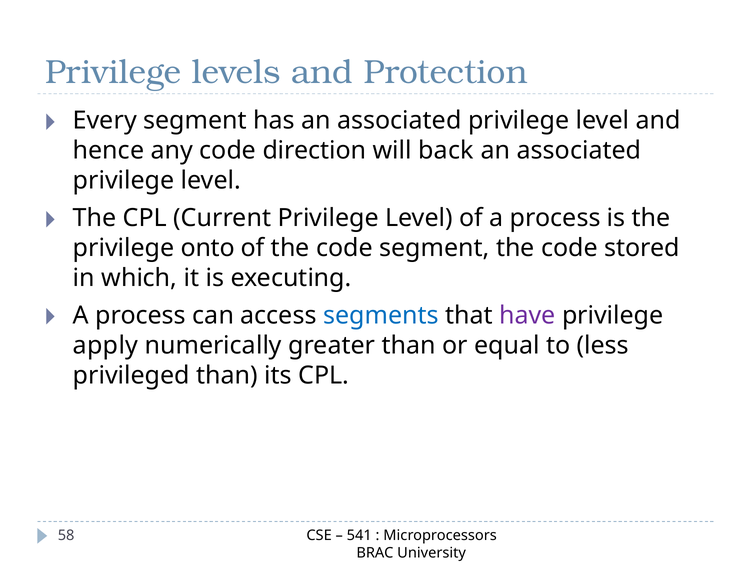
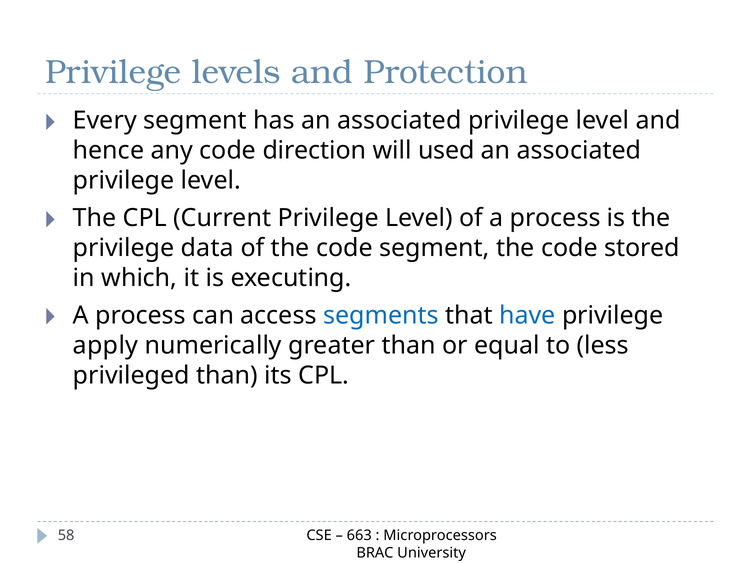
back: back -> used (446, 151)
onto: onto -> data (207, 248)
have colour: purple -> blue (527, 316)
541: 541 -> 663 (359, 535)
